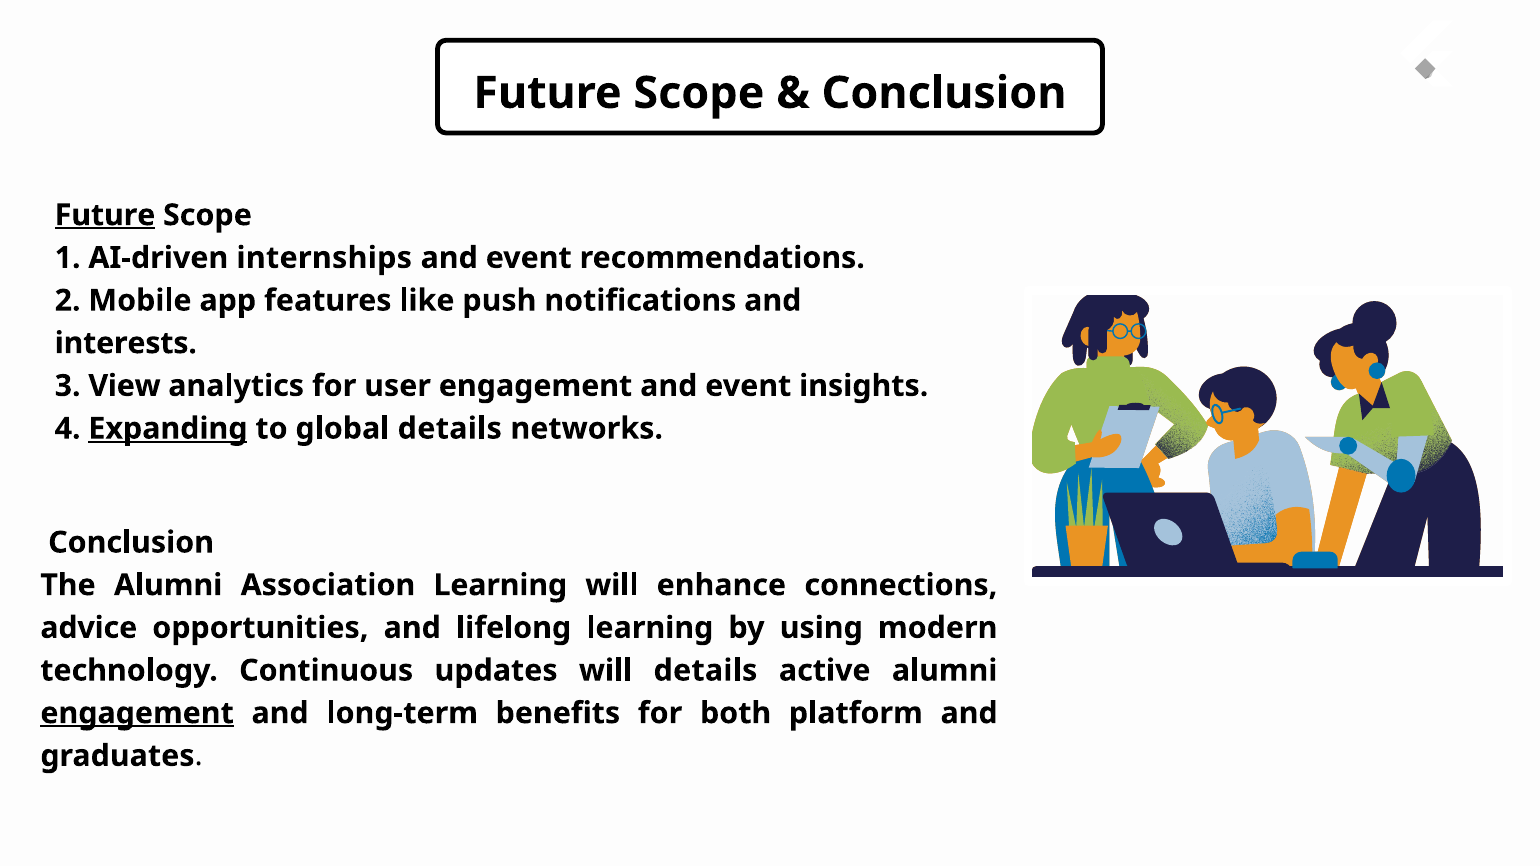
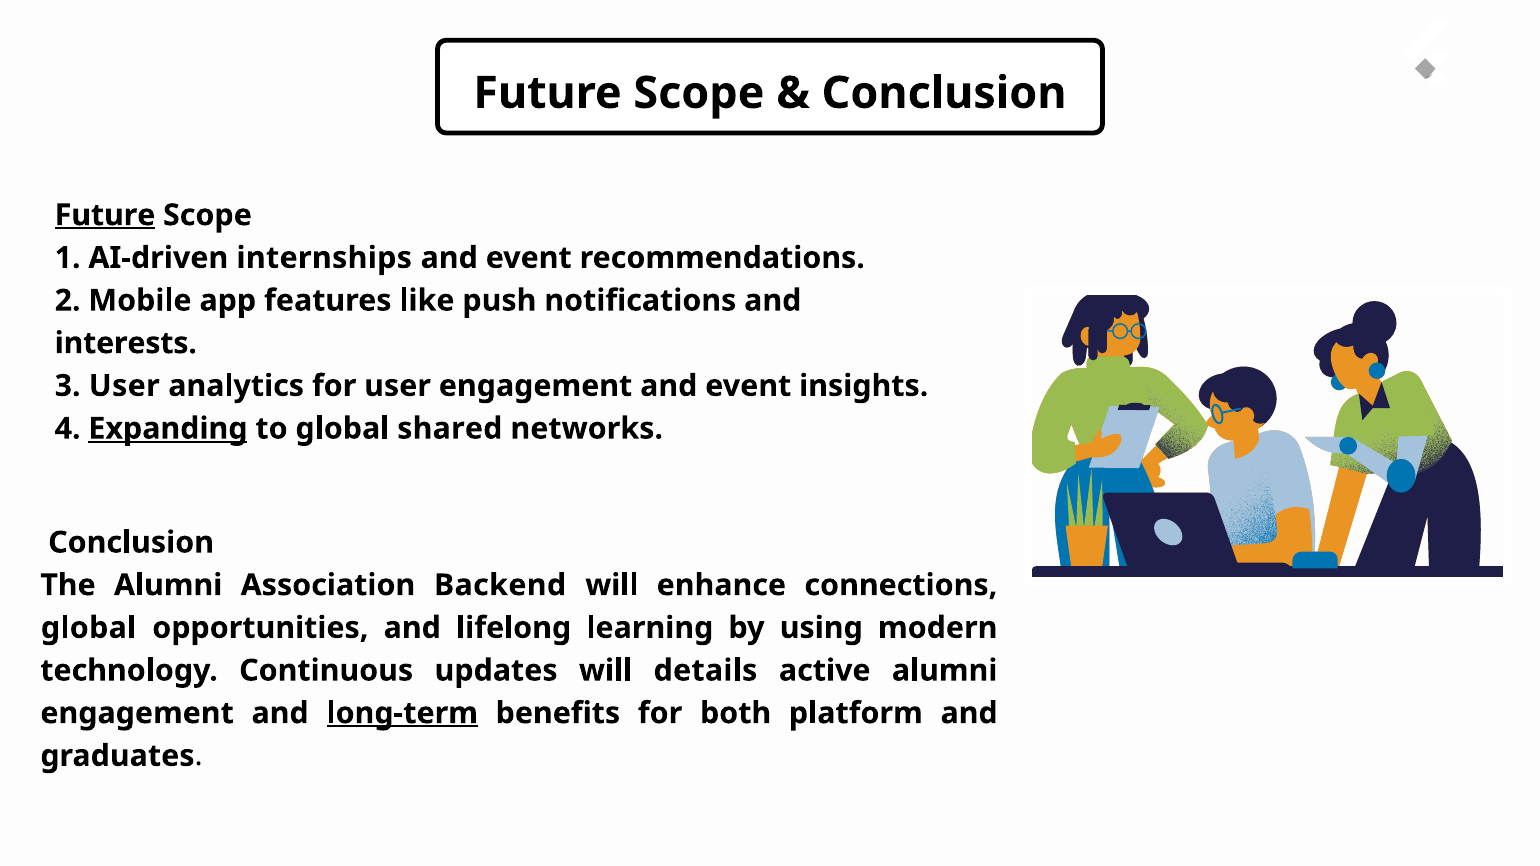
3 View: View -> User (124, 386)
global details: details -> shared (450, 429)
Association Learning: Learning -> Backend (500, 585)
advice: advice -> global (89, 628)
engagement underline: present -> none (137, 713)
long-term underline: none -> present (402, 713)
